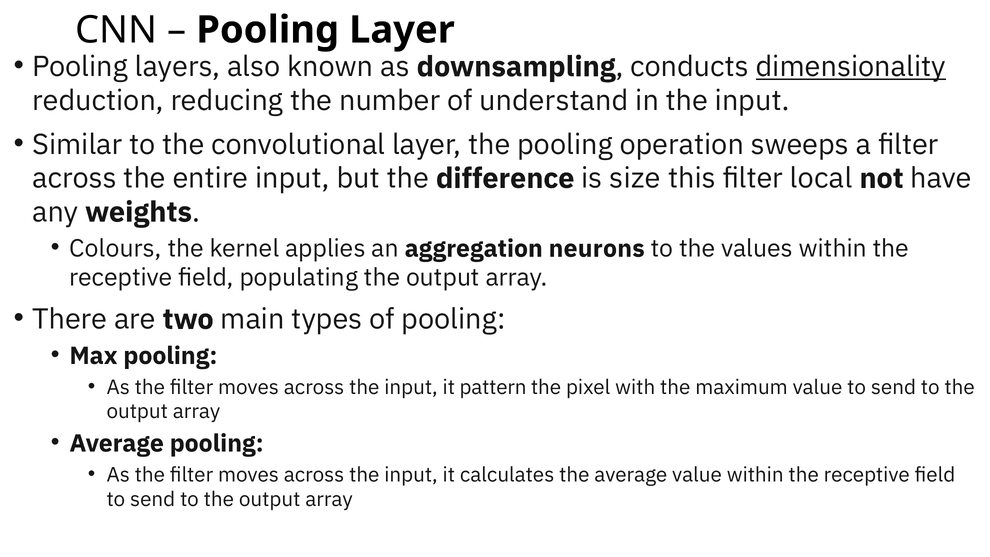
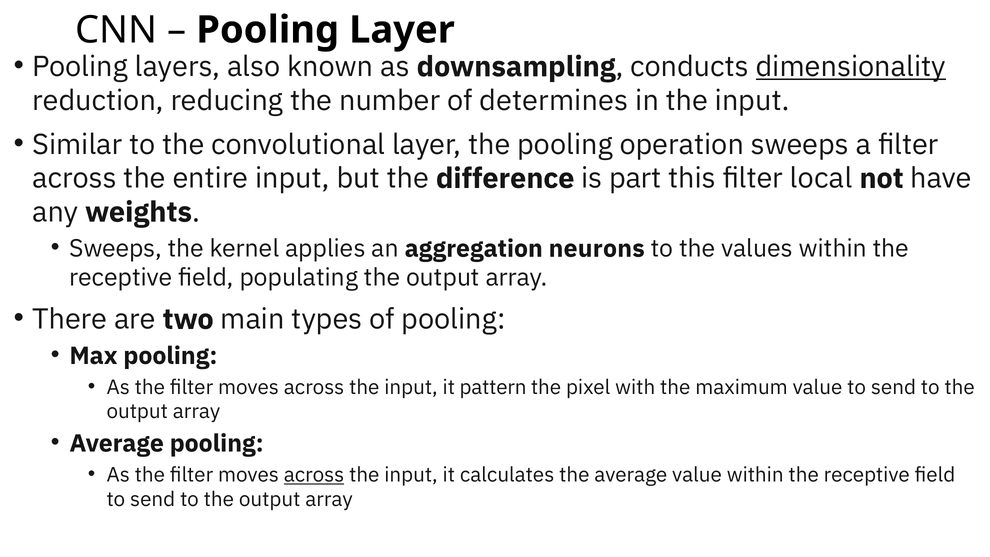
understand: understand -> determines (554, 100)
size: size -> part (635, 178)
Colours: Colours -> Sweeps (116, 249)
across underline: none -> present (314, 475)
